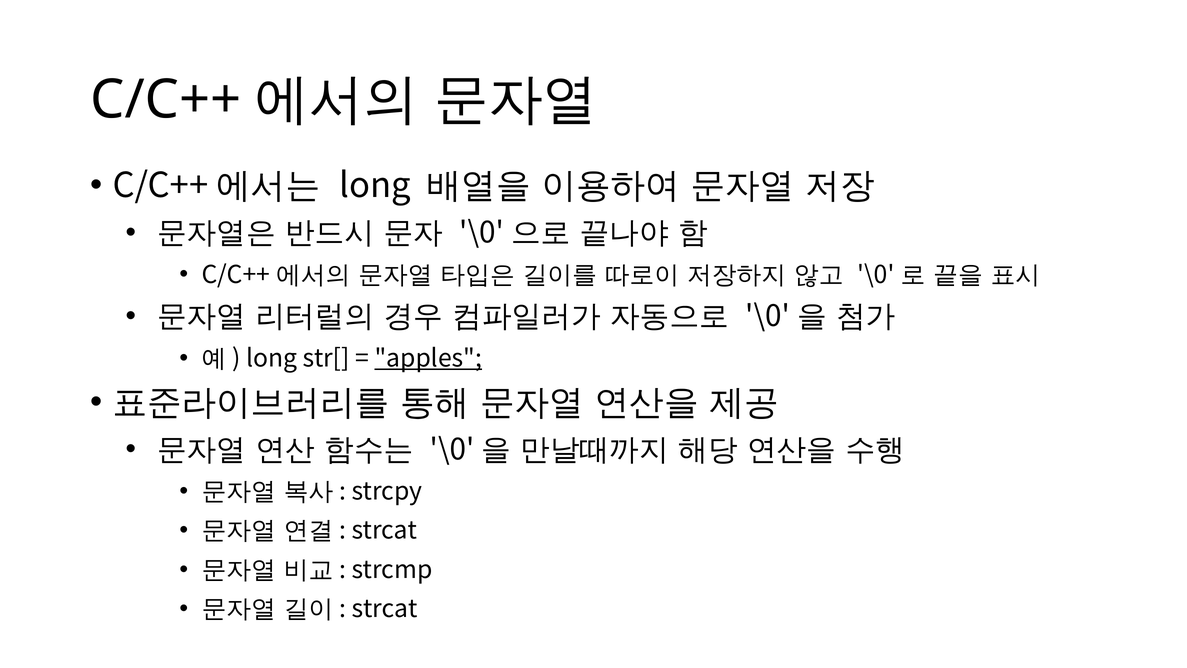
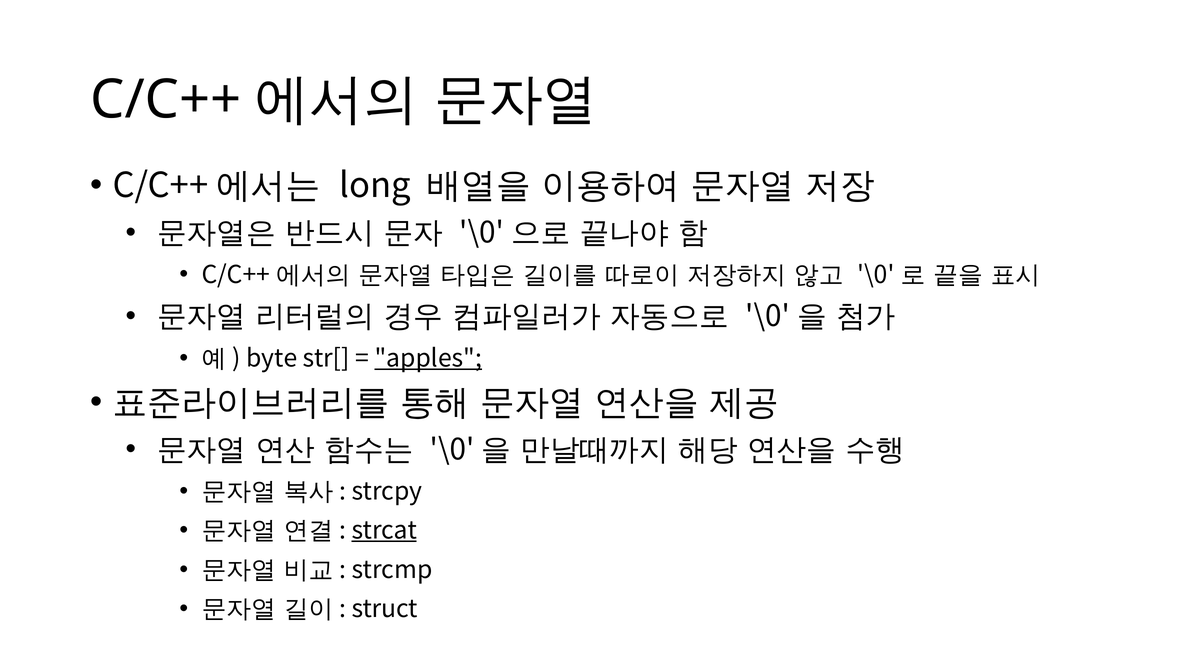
long: long -> byte (272, 358)
strcat underline: none -> present (384, 531)
strcat: strcat -> struct (385, 609)
